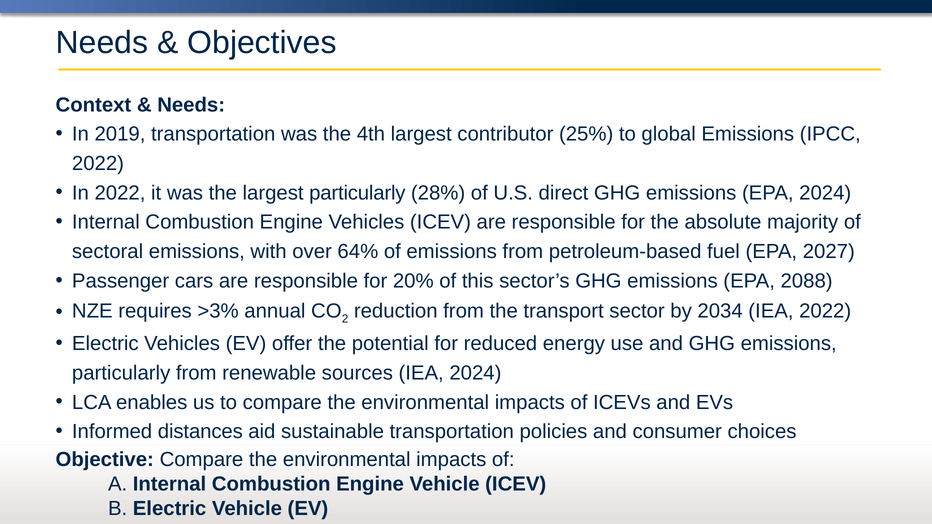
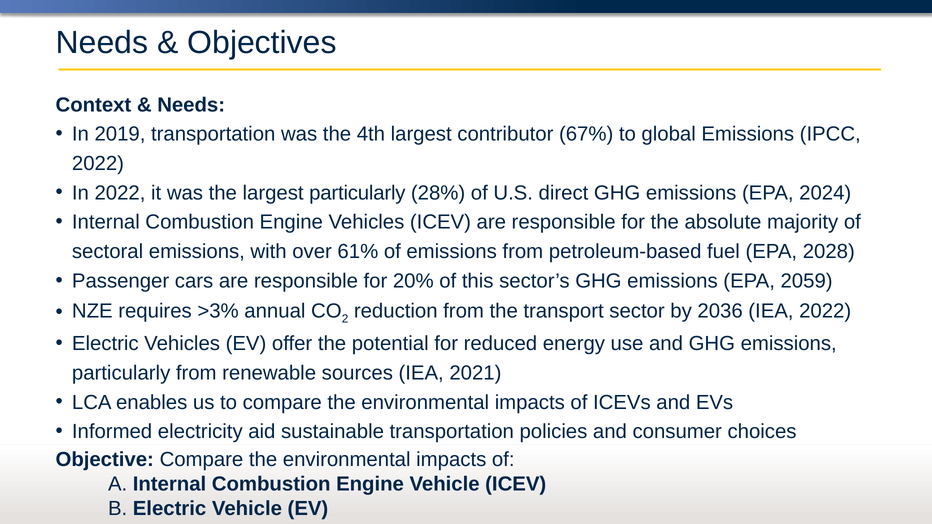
25%: 25% -> 67% (586, 134)
64%: 64% -> 61% (358, 252)
2027: 2027 -> 2028 (829, 252)
2088: 2088 -> 2059 (807, 281)
2034: 2034 -> 2036 (720, 311)
IEA 2024: 2024 -> 2021 (475, 373)
distances: distances -> electricity (200, 432)
